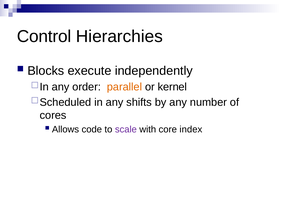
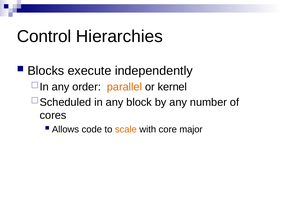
shifts: shifts -> block (139, 102)
scale colour: purple -> orange (126, 129)
index: index -> major (191, 129)
